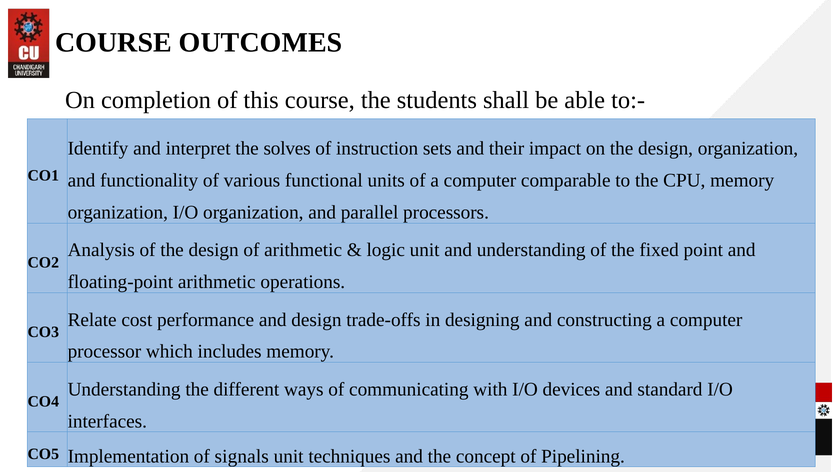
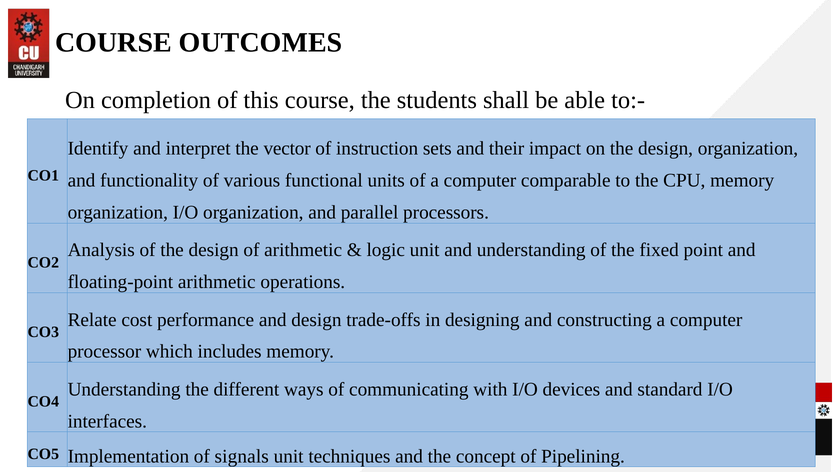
solves: solves -> vector (287, 149)
